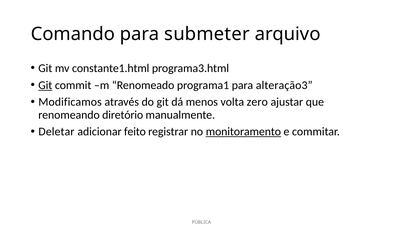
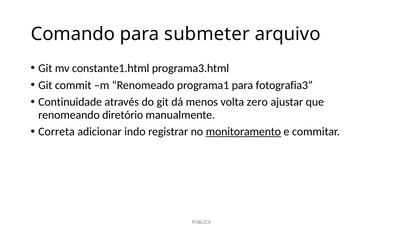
Git underline: present -> none (45, 85)
alteração3: alteração3 -> fotografia3 (284, 85)
Modificamos: Modificamos -> Continuidade (70, 102)
Deletar: Deletar -> Correta (57, 132)
feito: feito -> indo (135, 132)
